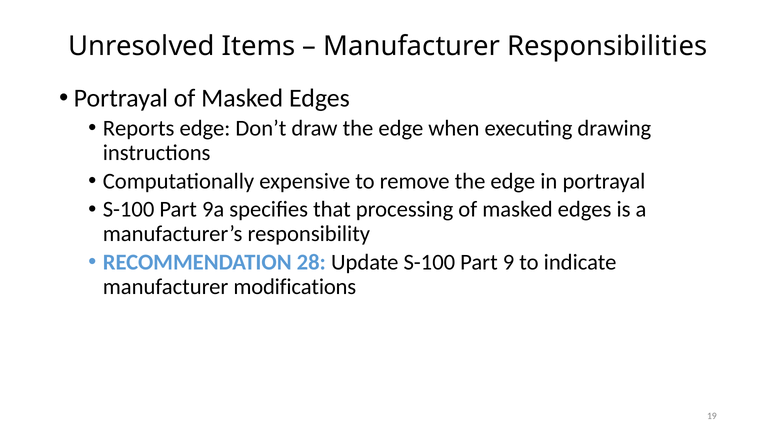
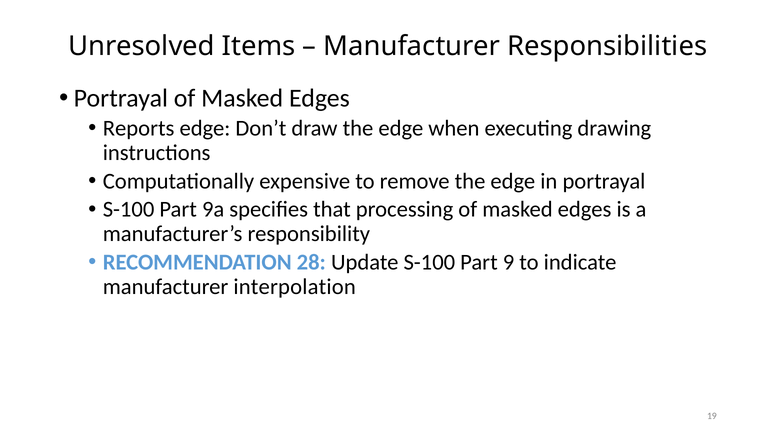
modifications: modifications -> interpolation (295, 287)
